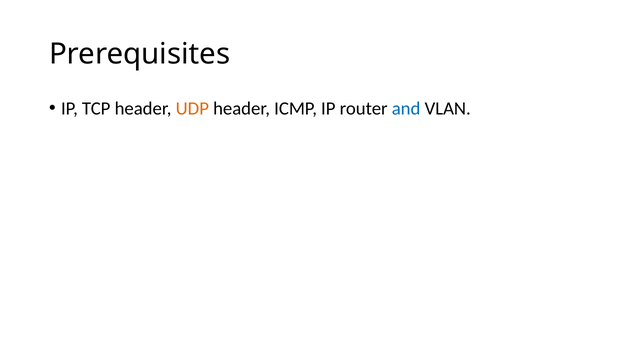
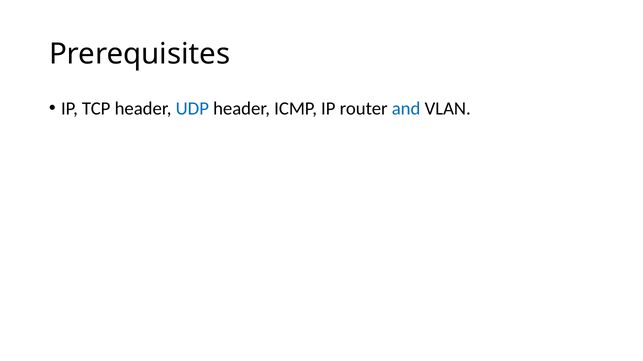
UDP colour: orange -> blue (192, 109)
